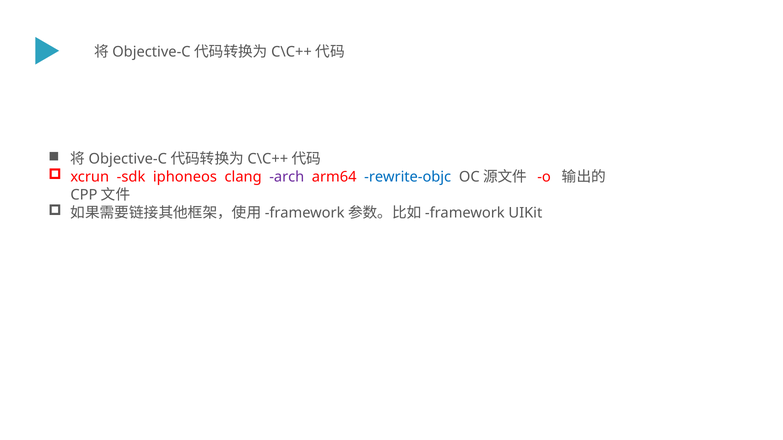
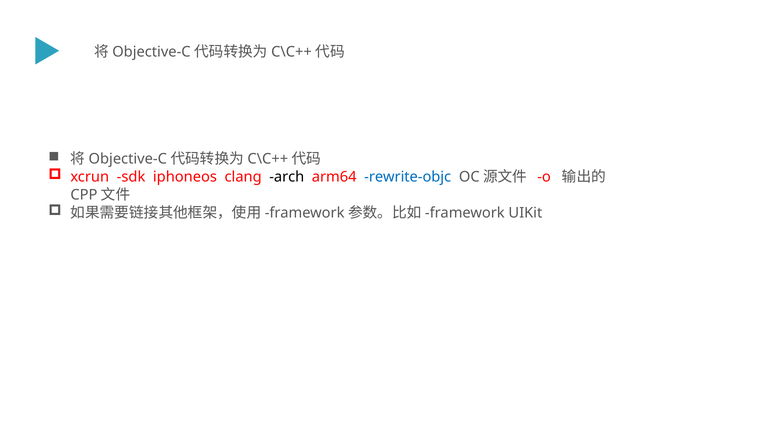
arch colour: purple -> black (287, 177)
